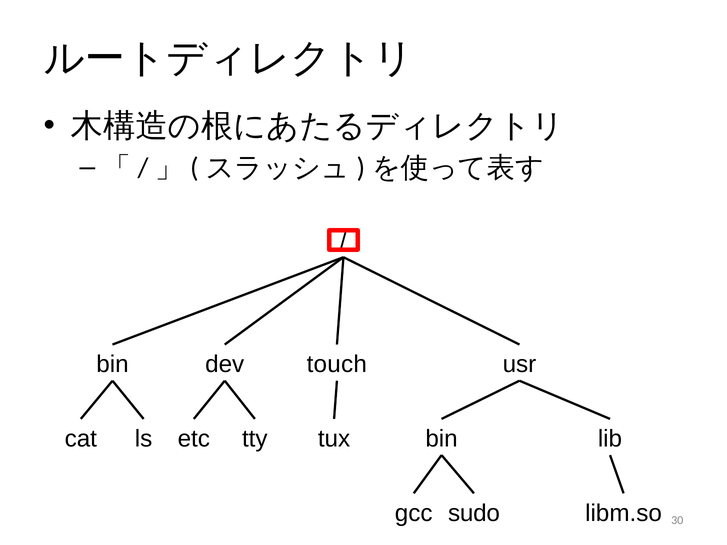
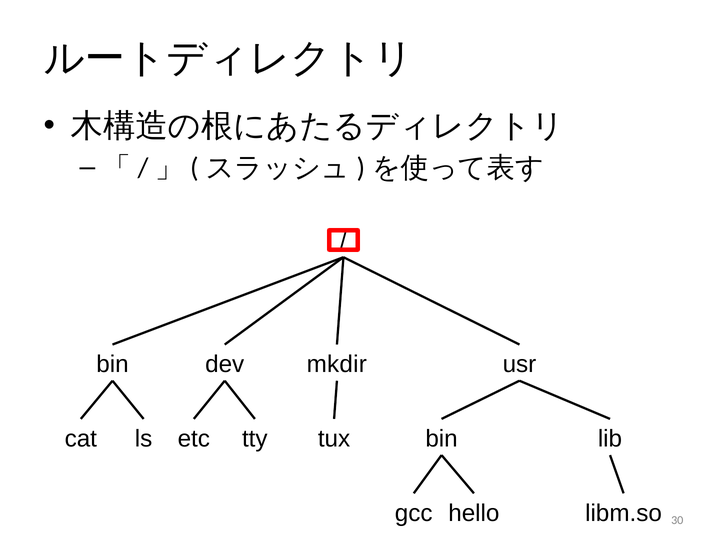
touch: touch -> mkdir (337, 364)
sudo: sudo -> hello (474, 513)
